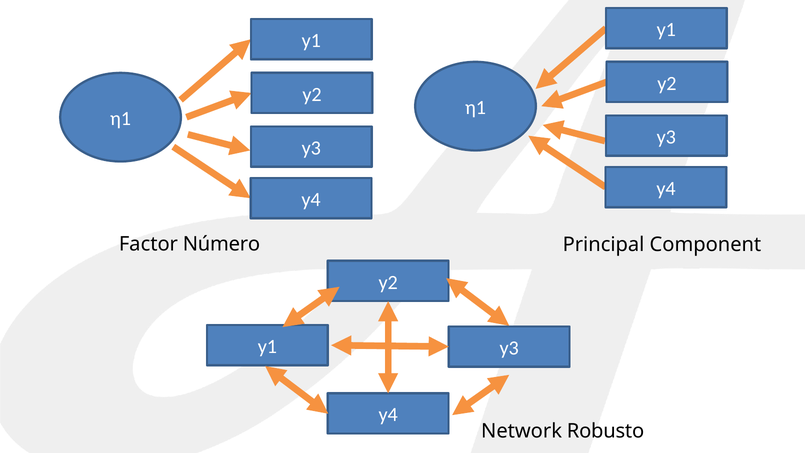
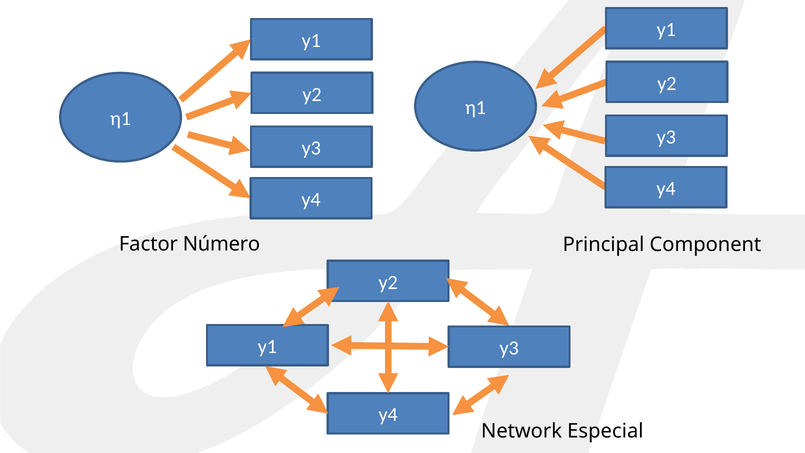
Robusto: Robusto -> Especial (605, 431)
